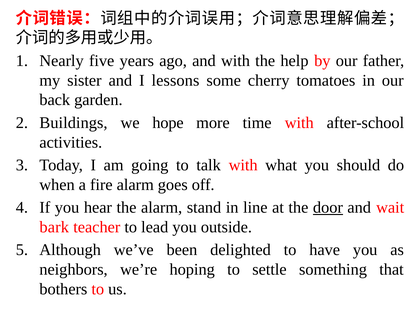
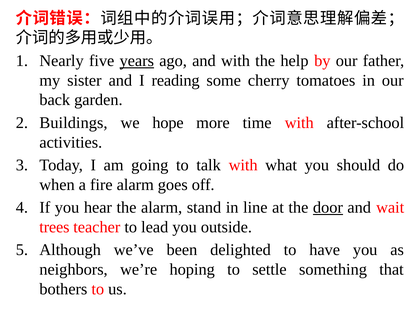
years underline: none -> present (137, 61)
lessons: lessons -> reading (176, 80)
bark: bark -> trees (54, 227)
